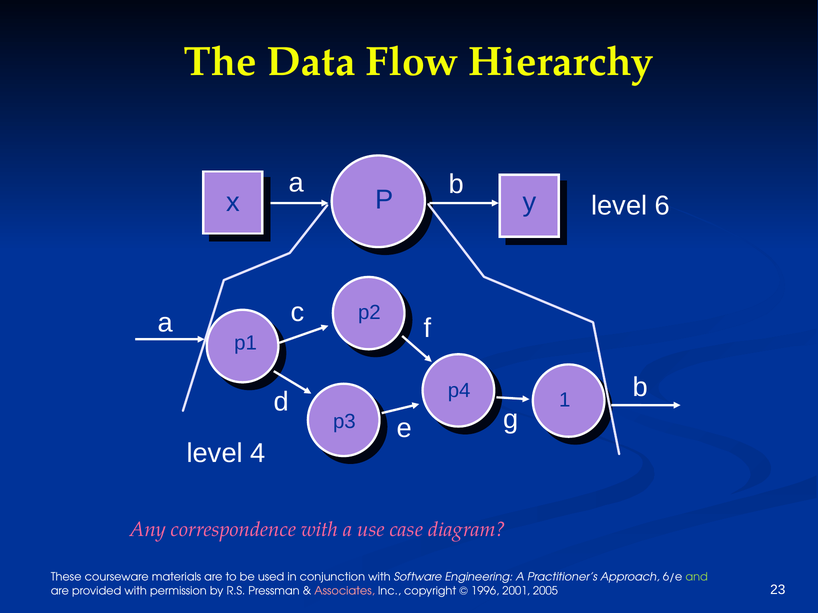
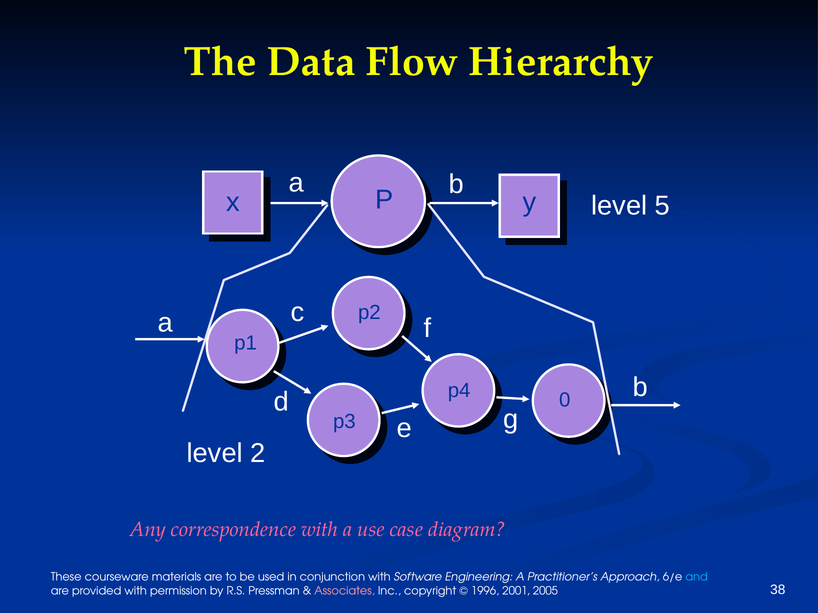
6: 6 -> 5 (662, 206)
1: 1 -> 0 (565, 400)
4: 4 -> 2 (258, 453)
and colour: light green -> light blue (697, 578)
23: 23 -> 38 (778, 590)
